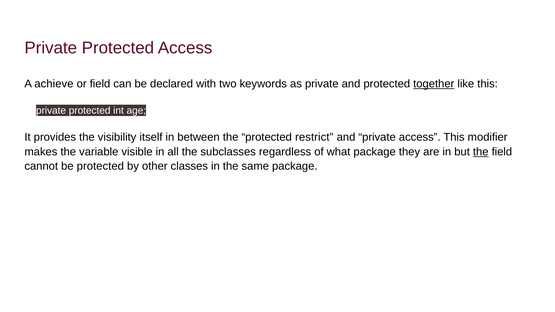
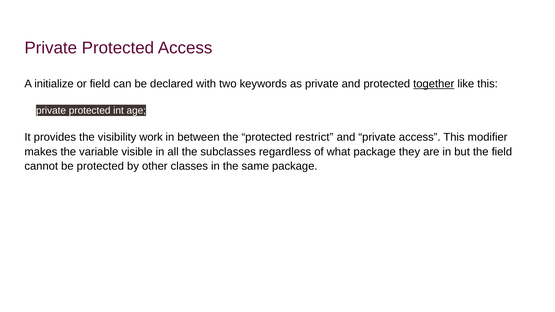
achieve: achieve -> initialize (54, 84)
itself: itself -> work (151, 137)
the underline: present -> none (481, 152)
